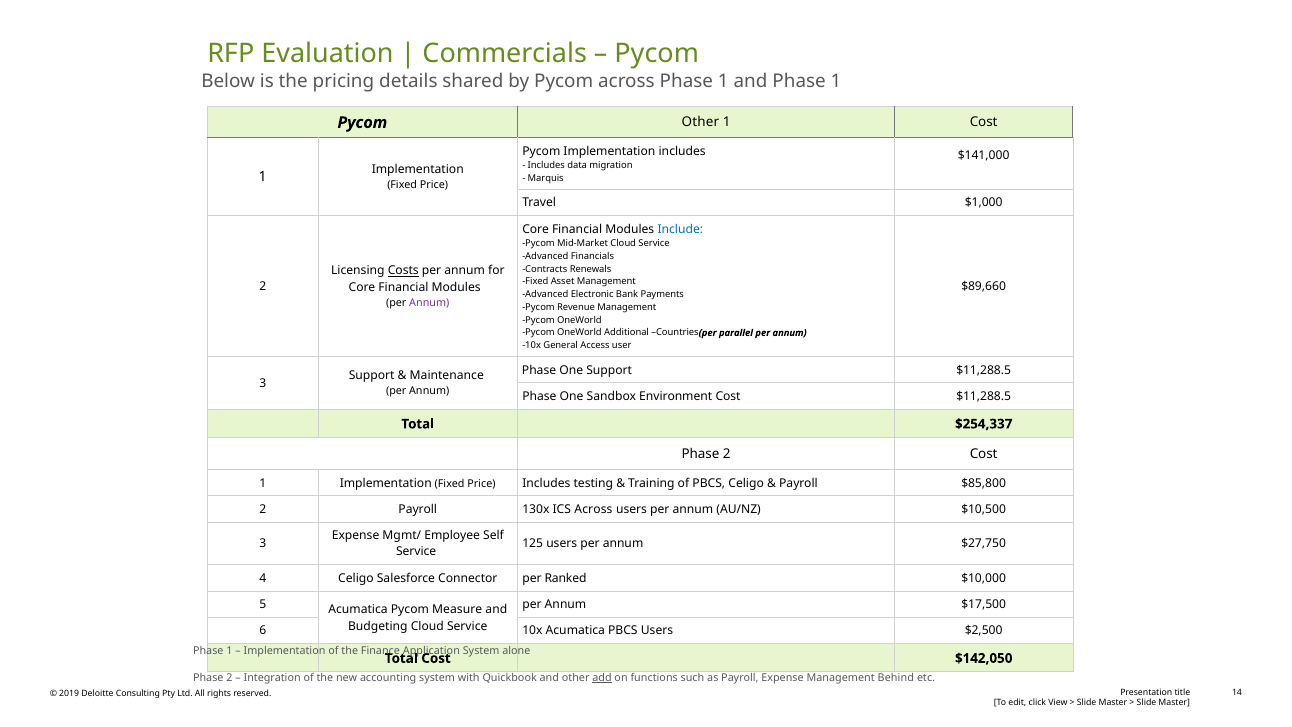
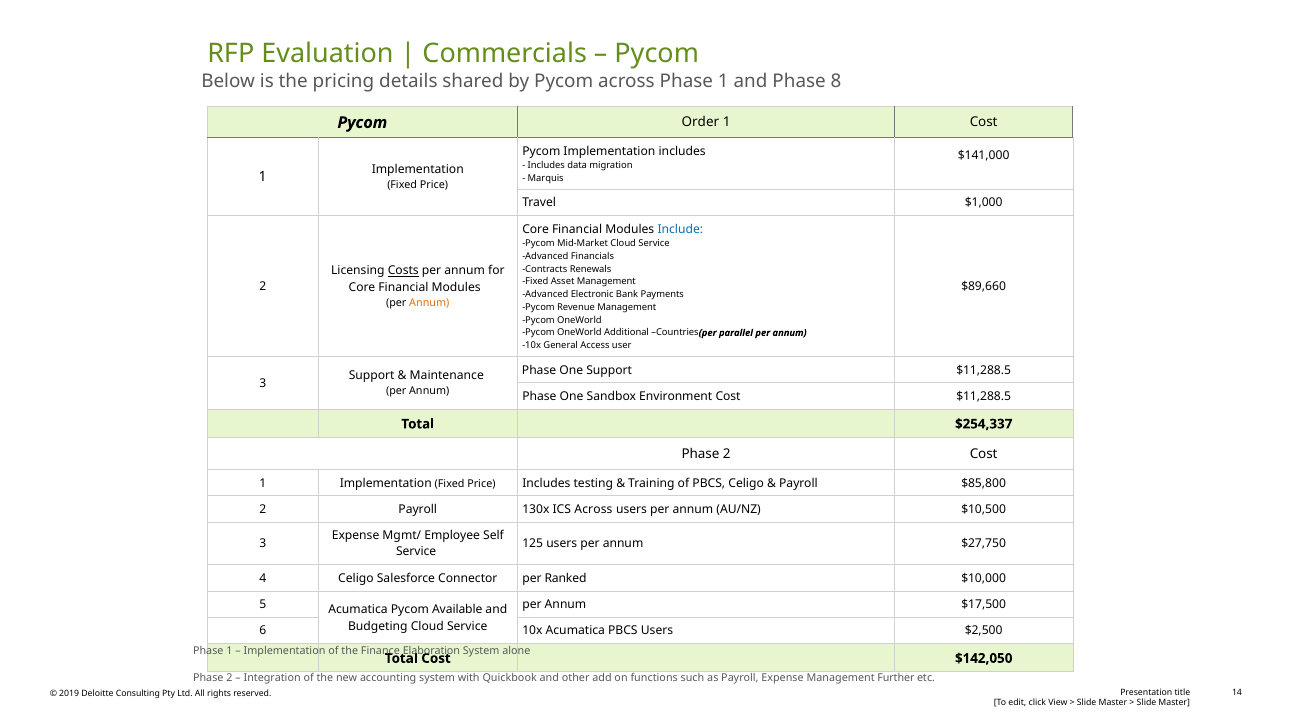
and Phase 1: 1 -> 8 (836, 82)
Pycom Other: Other -> Order (700, 122)
Annum colour: purple -> orange (429, 303)
Measure: Measure -> Available (457, 609)
Application: Application -> Elaboration (431, 651)
add underline: present -> none (602, 677)
Behind: Behind -> Further (896, 677)
